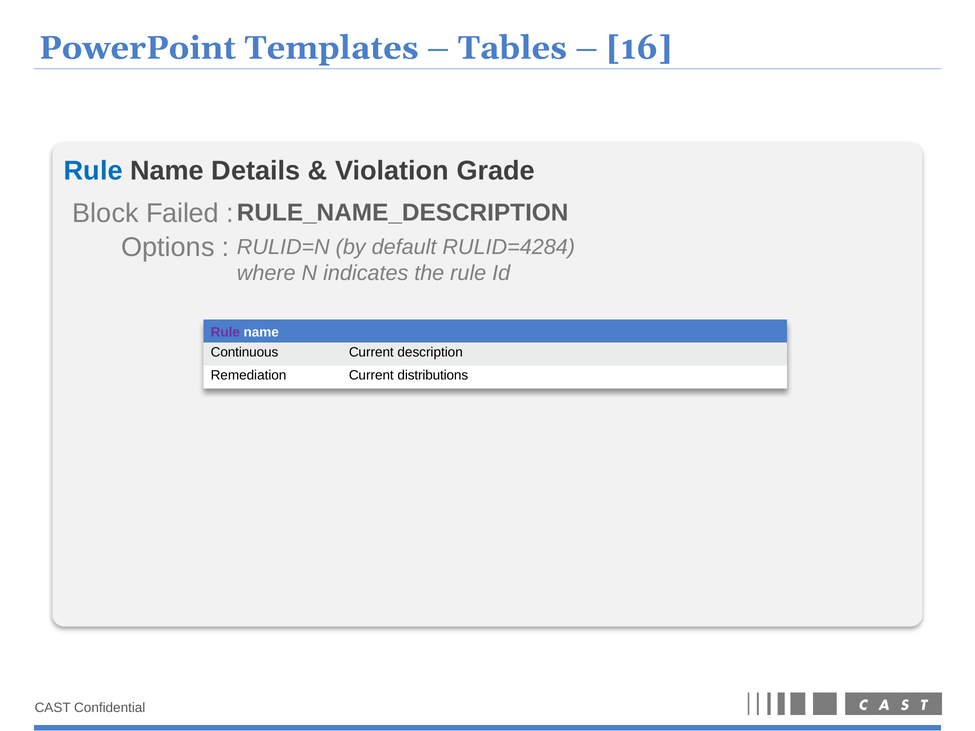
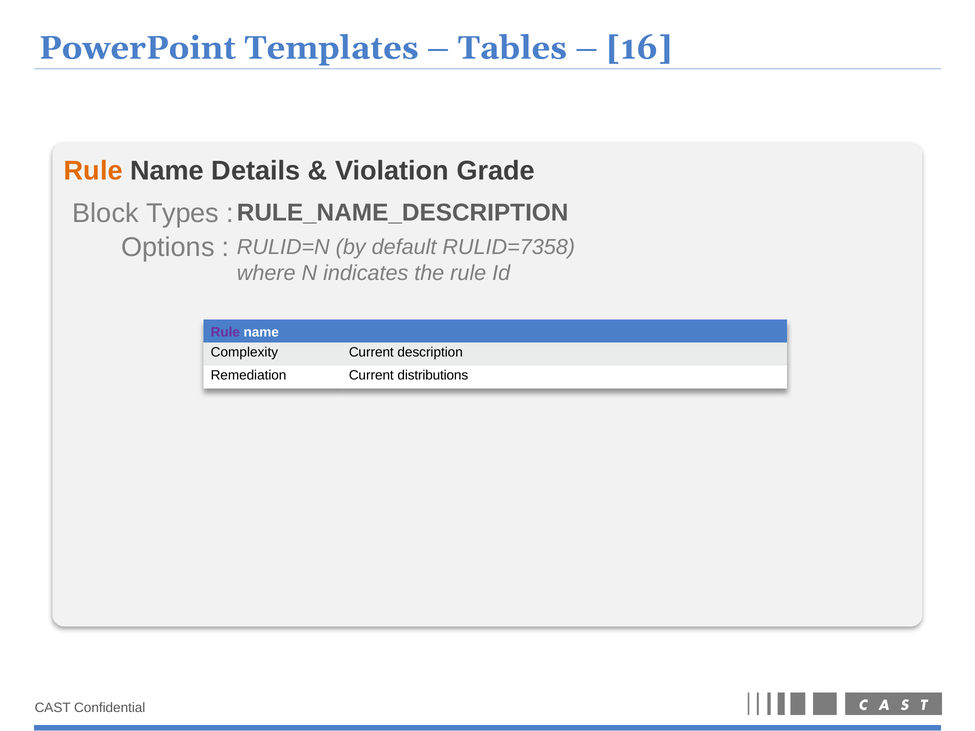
Rule colour: blue -> orange (93, 171)
Failed: Failed -> Types (182, 213)
RULID=4284: RULID=4284 -> RULID=7358 (509, 247)
Continuous: Continuous -> Complexity (244, 353)
